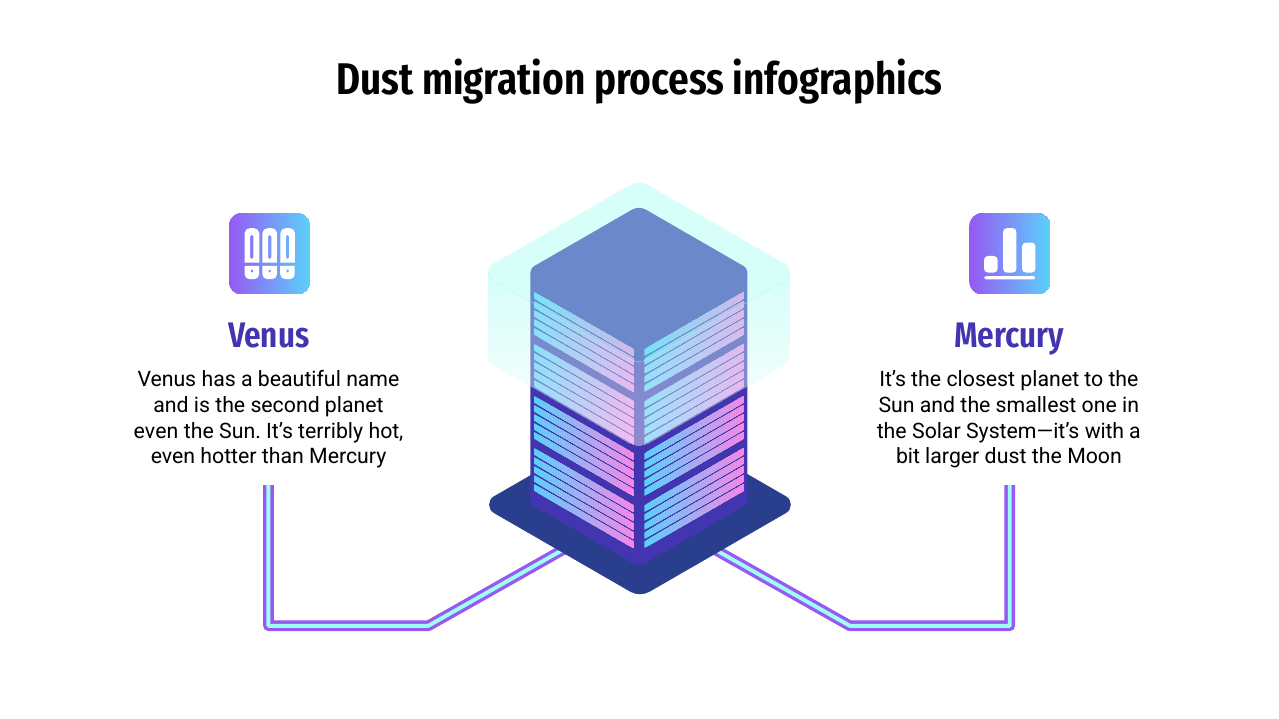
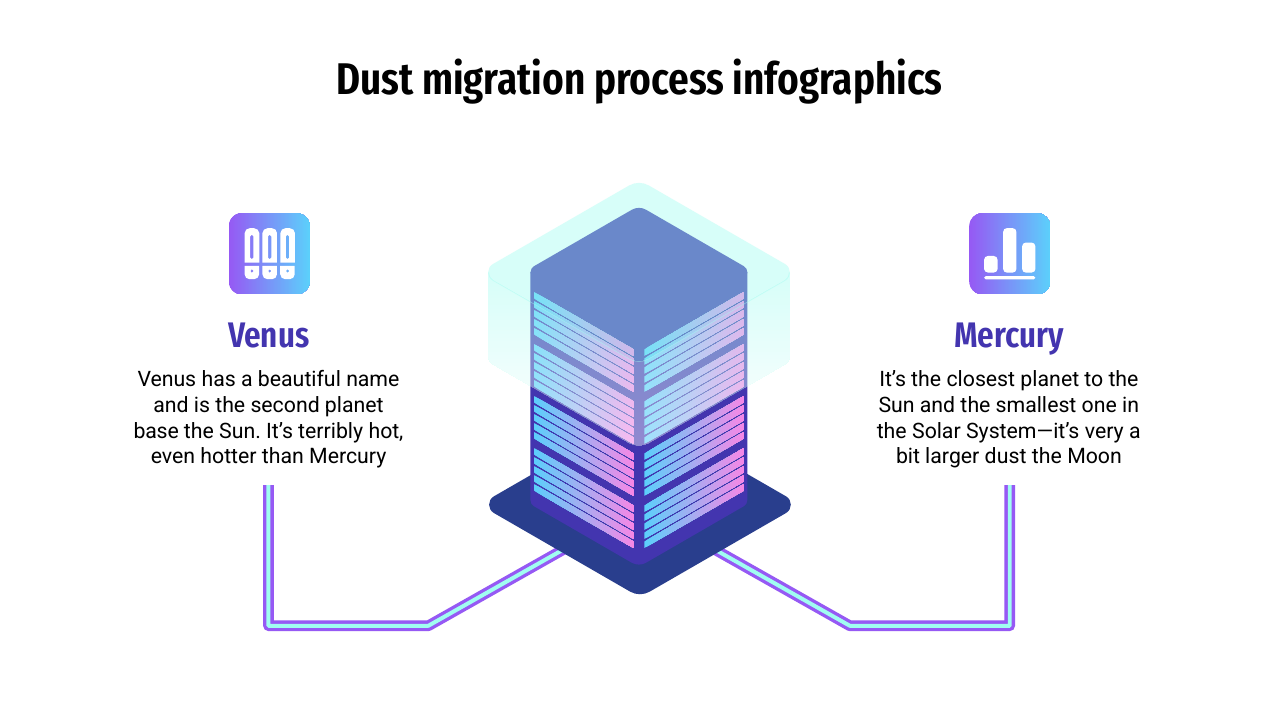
even: even -> base (156, 431)
with: with -> very (1104, 431)
